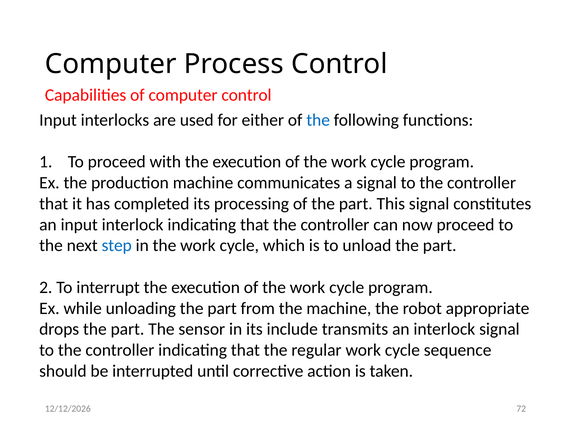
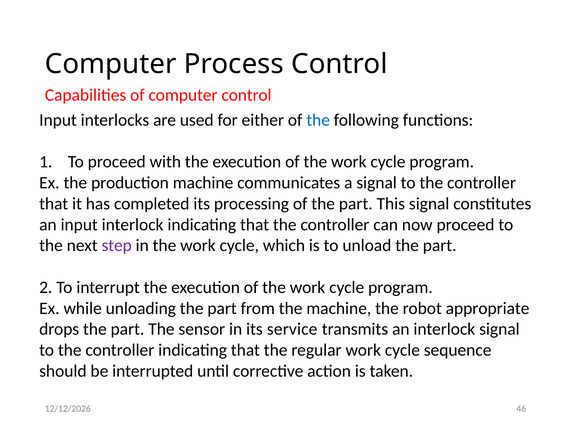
step colour: blue -> purple (117, 246)
include: include -> service (292, 329)
72: 72 -> 46 (521, 409)
